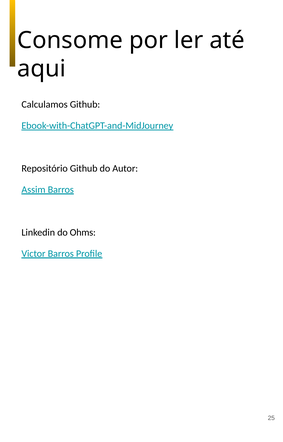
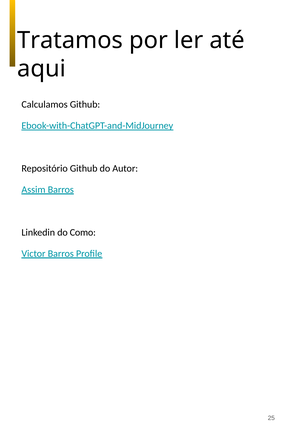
Consome: Consome -> Tratamos (70, 40)
Ohms: Ohms -> Como (83, 232)
